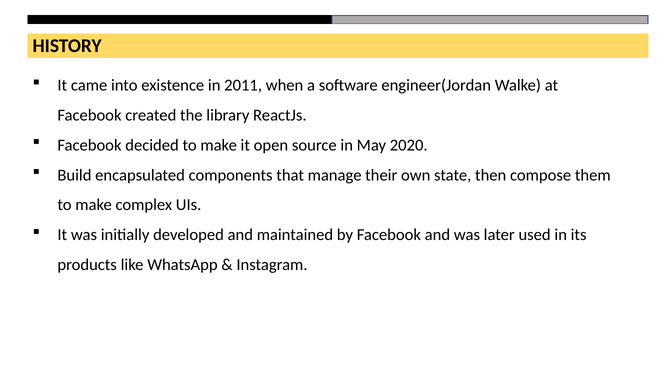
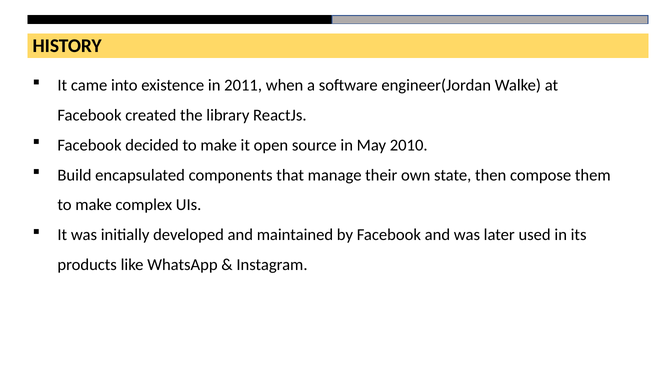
2020: 2020 -> 2010 (409, 145)
